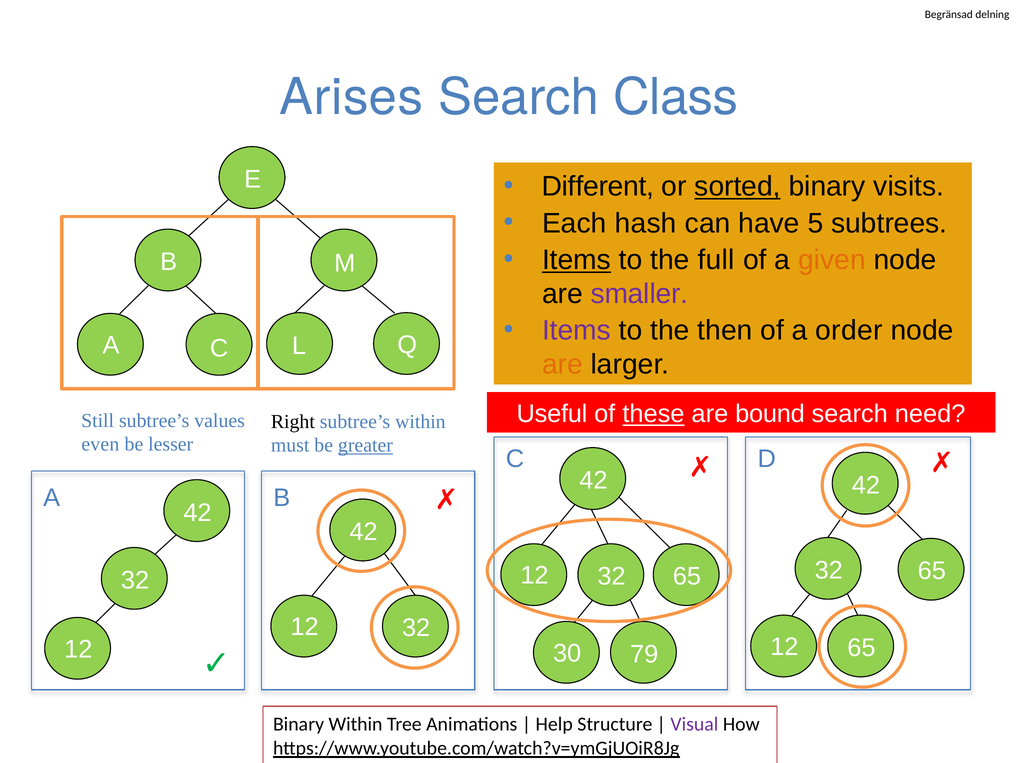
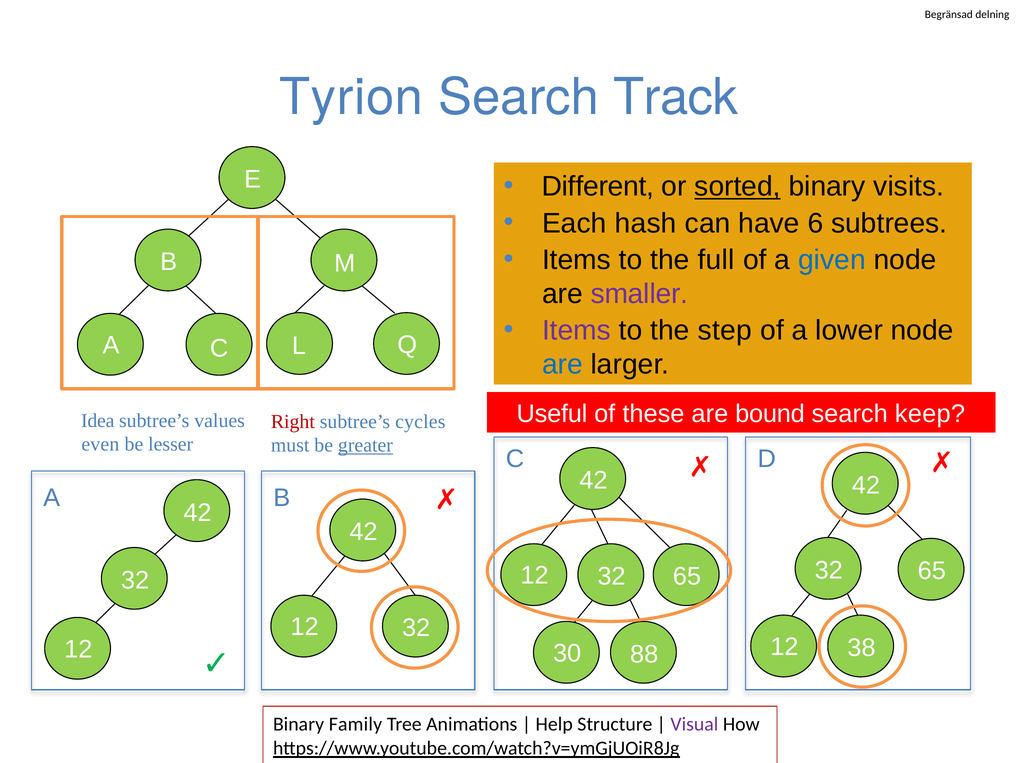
Arises: Arises -> Tyrion (351, 98)
Class: Class -> Track (676, 98)
5: 5 -> 6 (815, 223)
Items underline: present -> none (577, 260)
given colour: orange -> blue (832, 260)
then: then -> step (725, 330)
order: order -> lower (849, 330)
are colour: orange -> blue (562, 364)
these underline: present -> none (653, 414)
need: need -> keep (930, 414)
Still: Still -> Idea (98, 421)
Right colour: black -> red (293, 421)
subtree’s within: within -> cycles (420, 421)
65: 65 -> 38 (861, 648)
79: 79 -> 88 (644, 654)
Binary Within: Within -> Family (355, 724)
